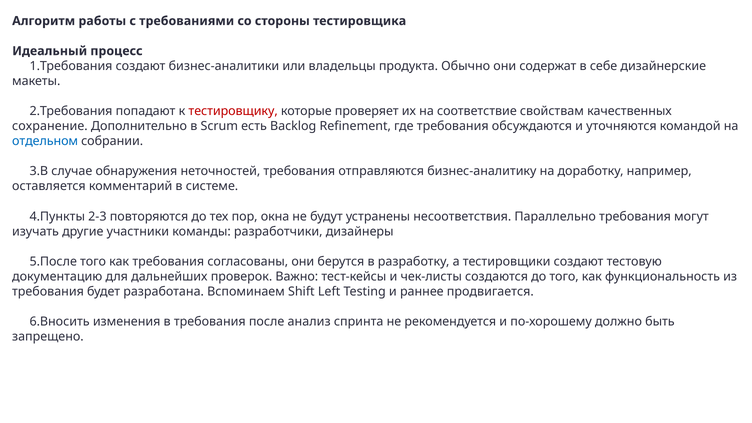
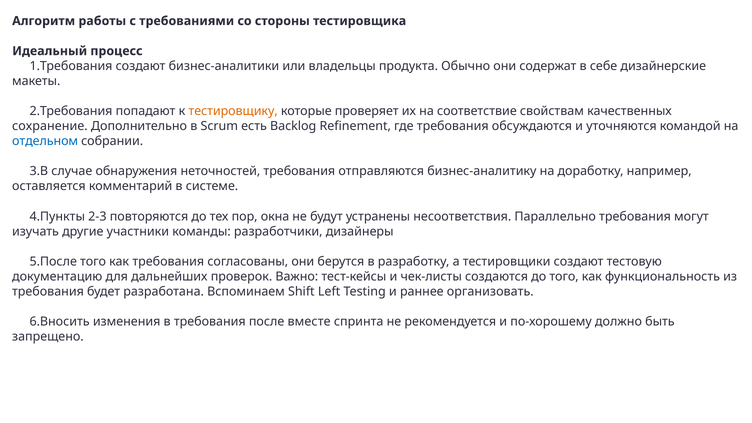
тестировщику colour: red -> orange (233, 111)
продвигается: продвигается -> организовать (490, 292)
анализ: анализ -> вместе (309, 322)
